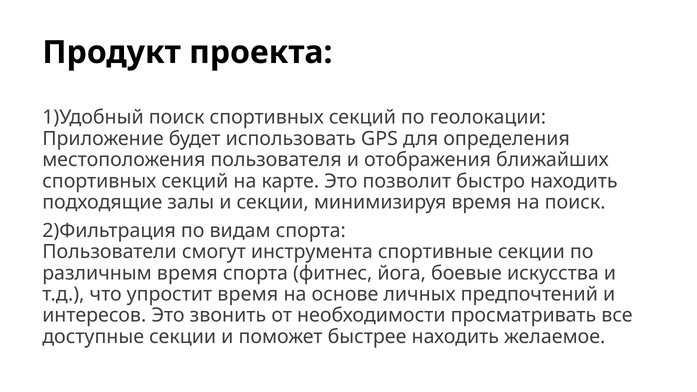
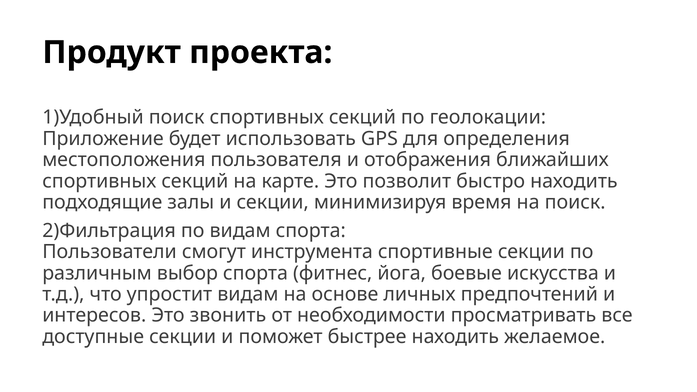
различным время: время -> выбор (187, 273)
упростит время: время -> видам (248, 294)
